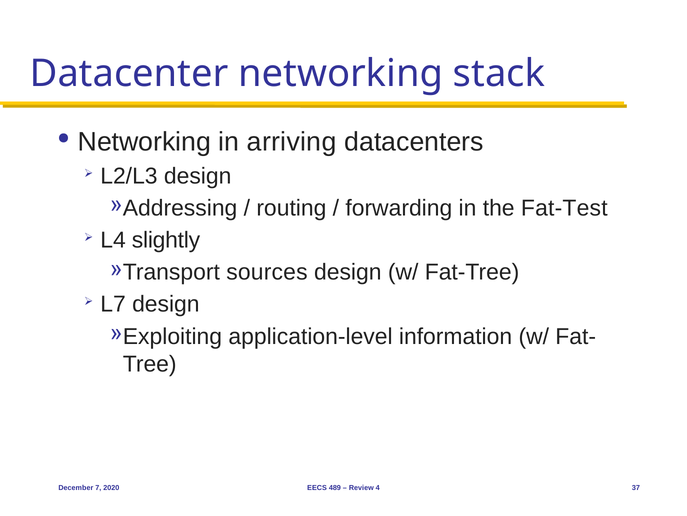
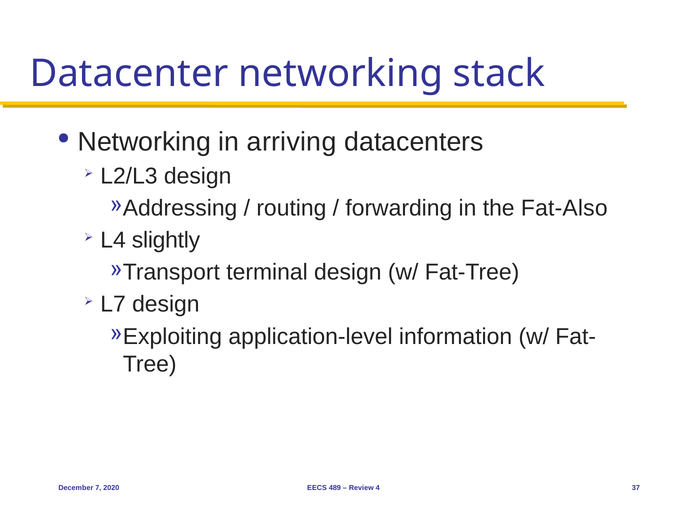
Fat-Test: Fat-Test -> Fat-Also (564, 208)
sources: sources -> terminal (267, 272)
